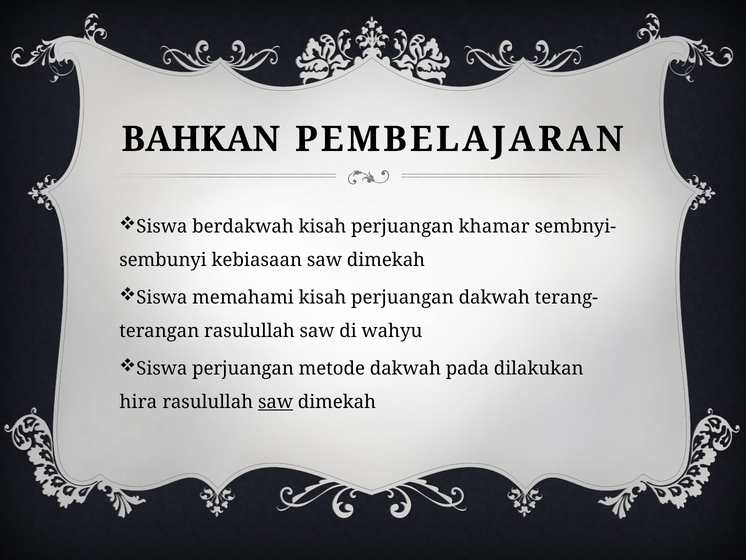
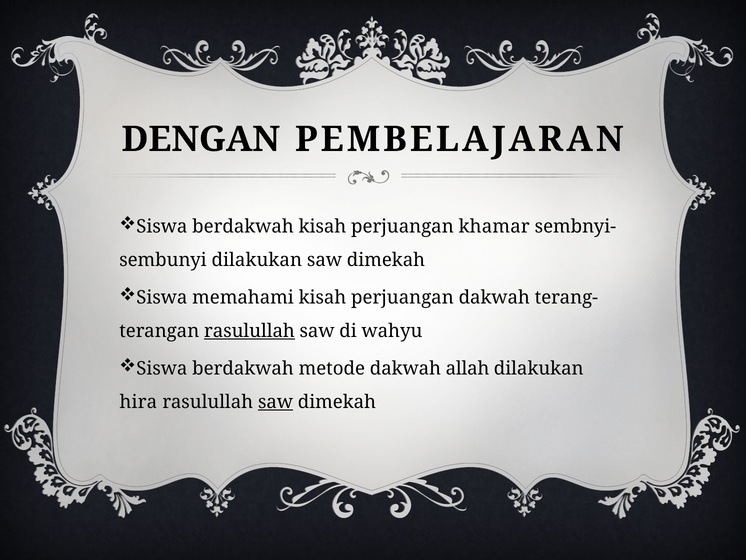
BAHKAN: BAHKAN -> DENGAN (201, 139)
kebiasaan: kebiasaan -> dilakukan (257, 260)
rasulullah underline: none -> present (249, 331)
perjuangan: perjuangan -> berdakwah (243, 368)
pada: pada -> allah (468, 368)
